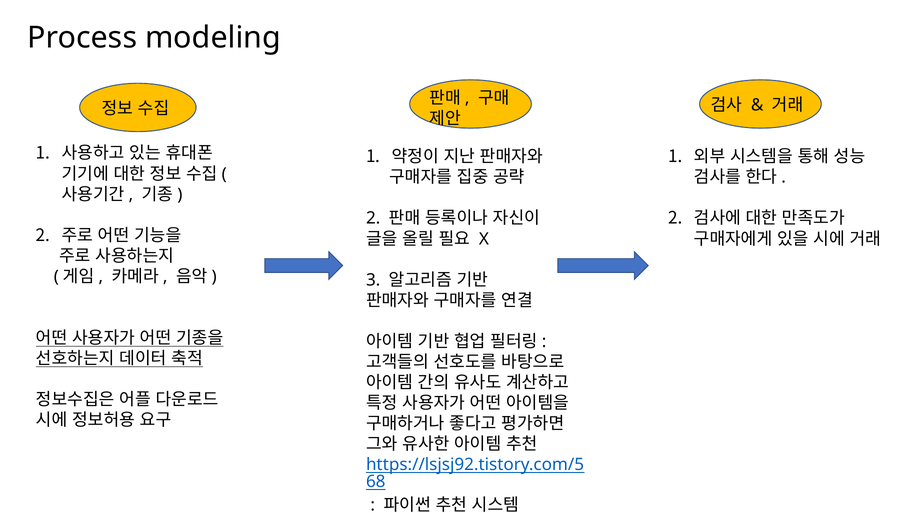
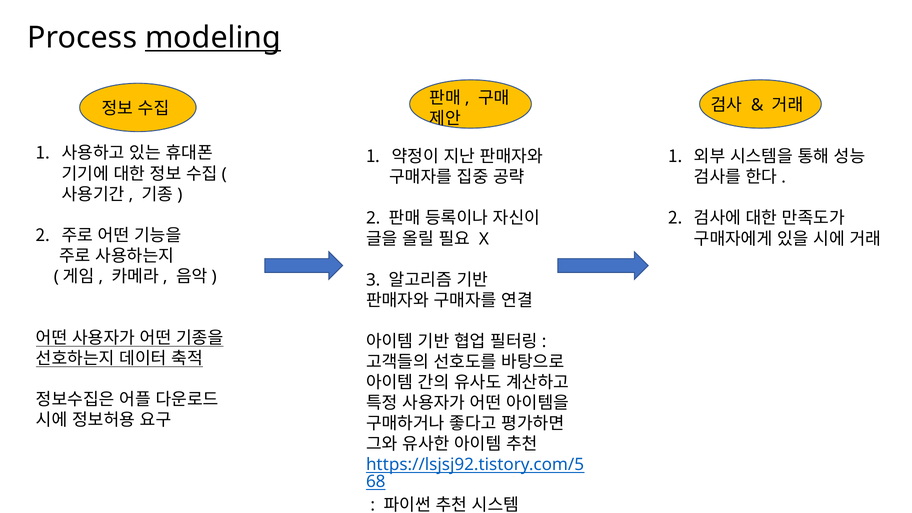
modeling underline: none -> present (213, 38)
